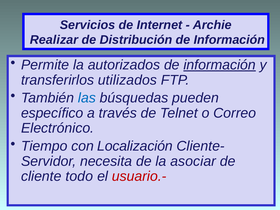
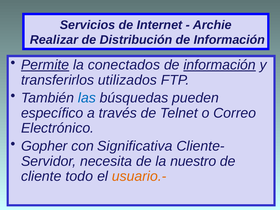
Permite underline: none -> present (45, 65)
autorizados: autorizados -> conectados (124, 65)
Tiempo: Tiempo -> Gopher (44, 146)
Localización: Localización -> Significativa (135, 146)
asociar: asociar -> nuestro (193, 161)
usuario.- colour: red -> orange (139, 176)
